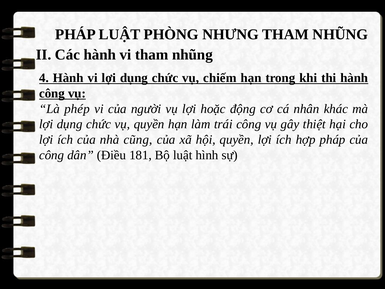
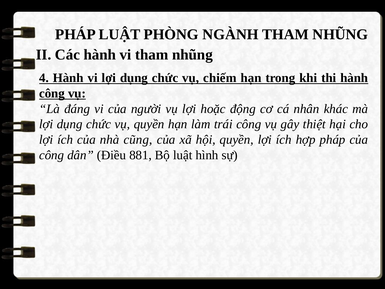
NHƯNG: NHƯNG -> NGÀNH (230, 34)
phép: phép -> đáng (77, 109)
181: 181 -> 881 (141, 155)
